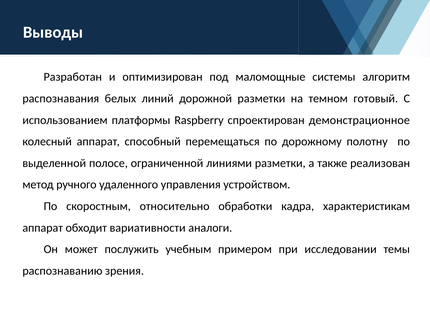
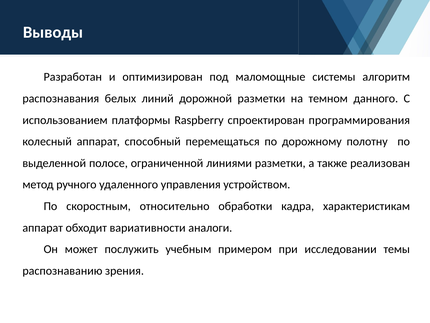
готовый: готовый -> данного (376, 98)
демонстрационное: демонстрационное -> программирования (359, 120)
